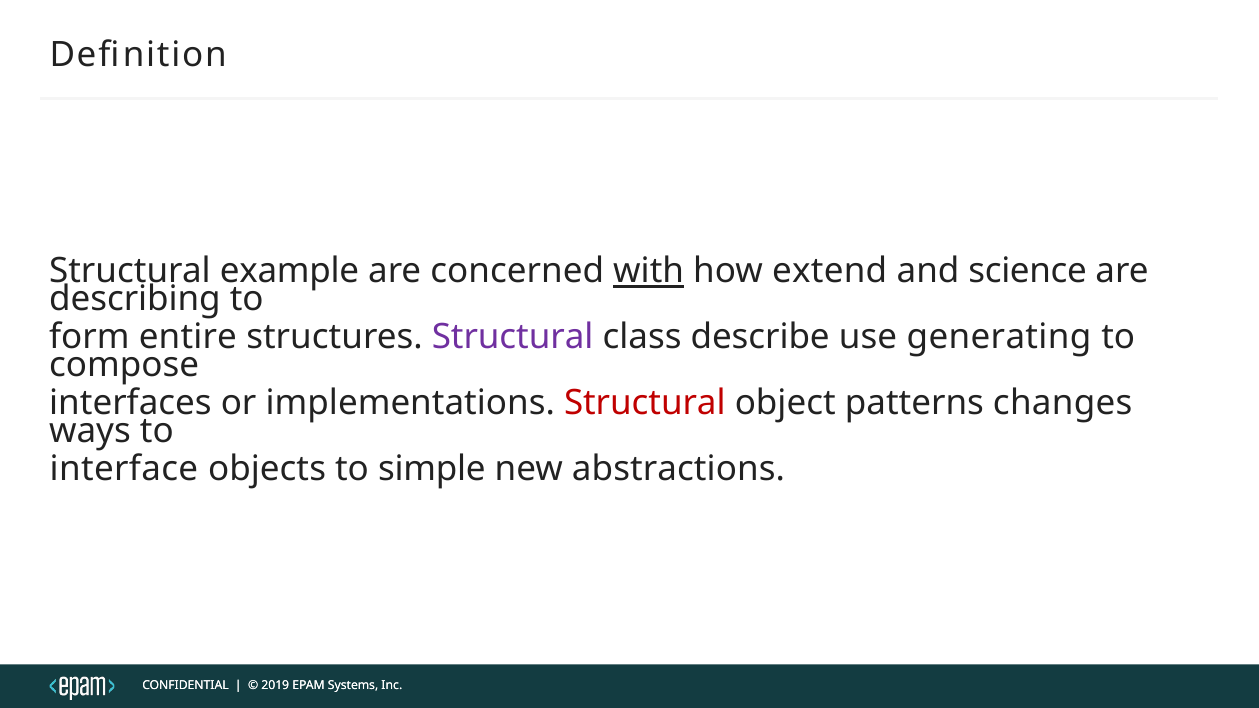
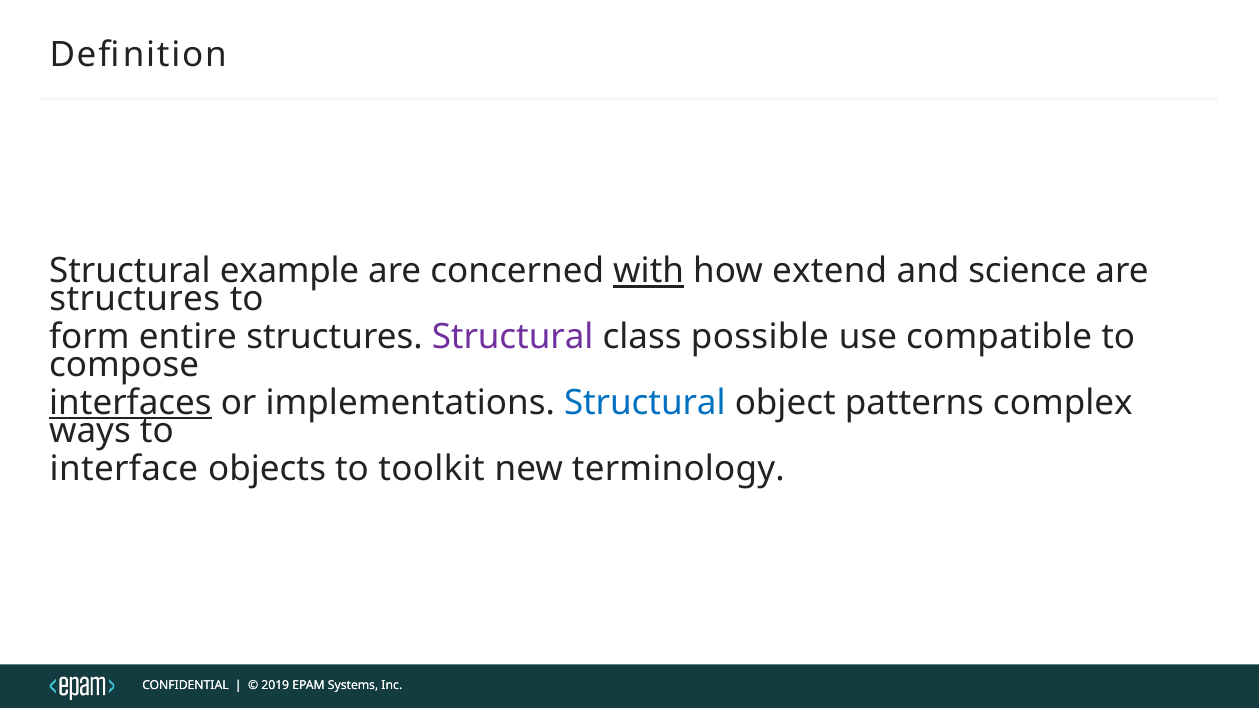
describing: describing -> structures (135, 299)
describe: describe -> possible (760, 337)
generating: generating -> compatible (999, 337)
interfaces underline: none -> present (130, 403)
Structural colour: red -> blue (645, 403)
changes: changes -> complex (1063, 403)
simple: simple -> toolkit (432, 469)
abstractions: abstractions -> terminology (678, 469)
